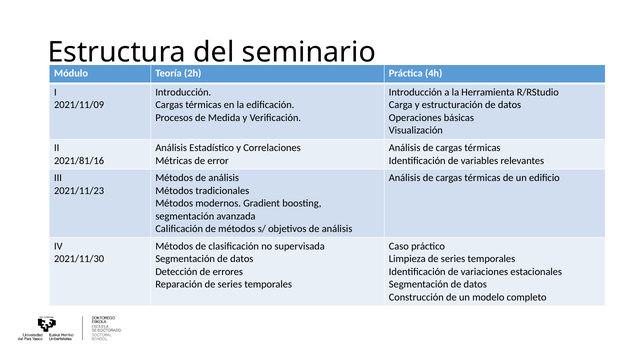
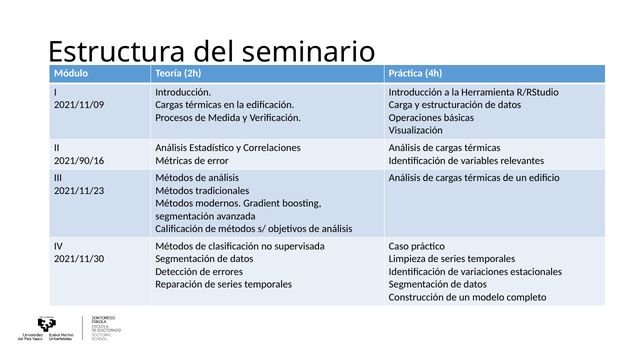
2021/81/16: 2021/81/16 -> 2021/90/16 (79, 161)
